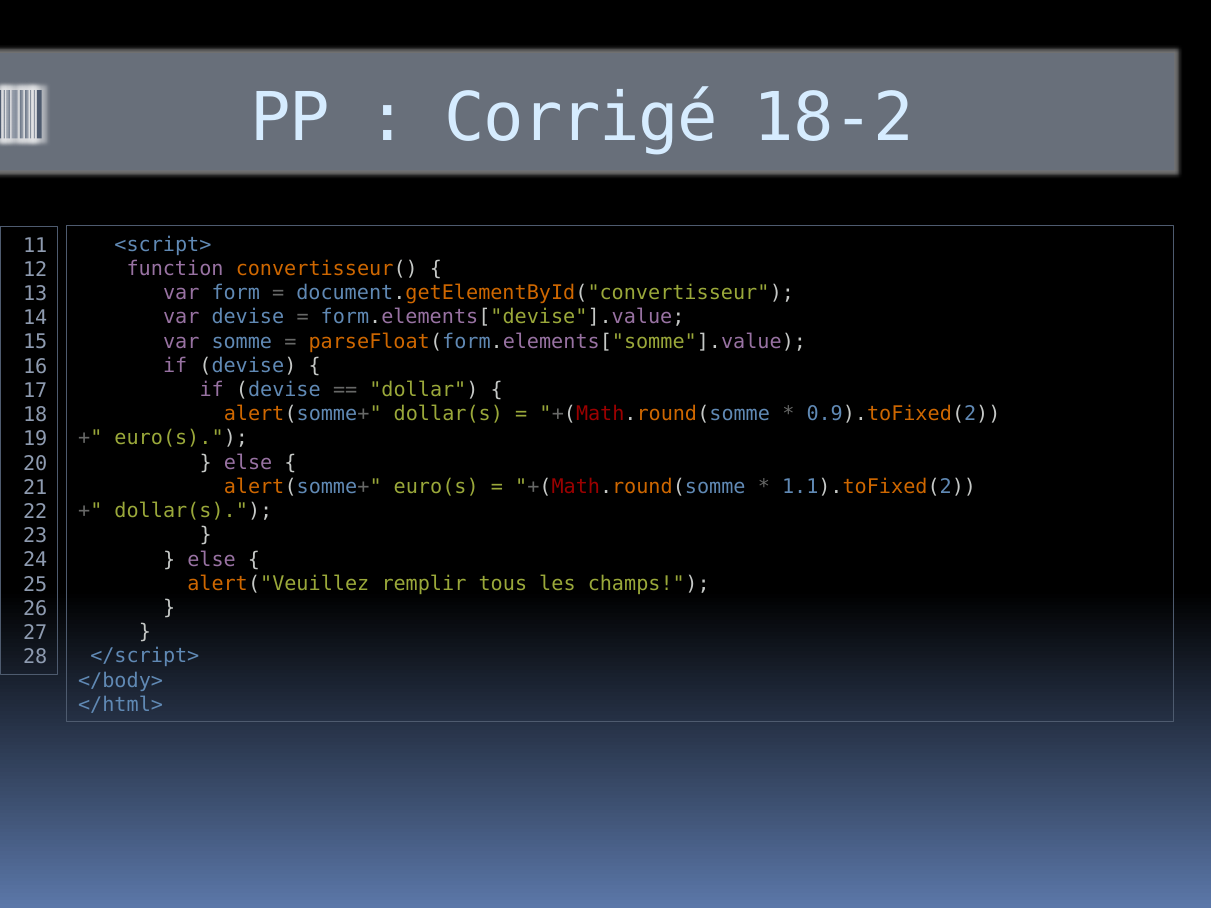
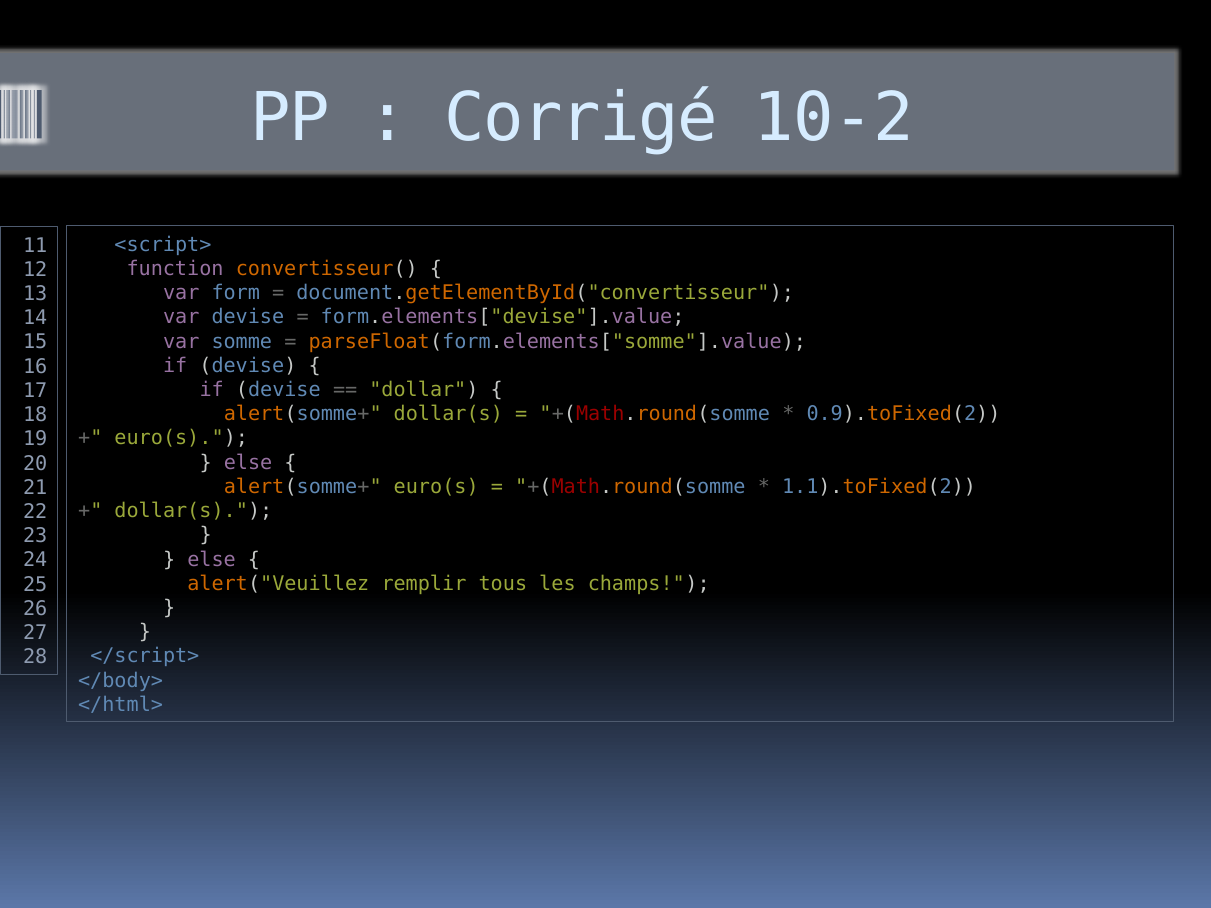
18-2: 18-2 -> 10-2 (834, 119)
